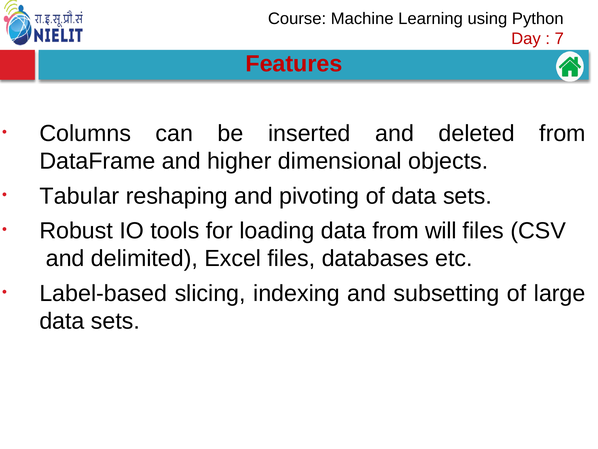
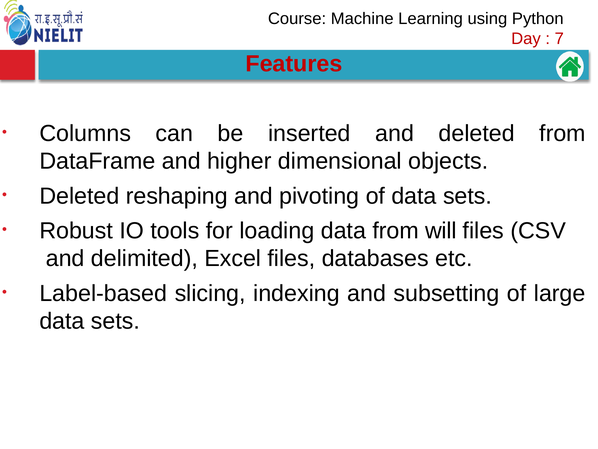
Tabular: Tabular -> Deleted (79, 196)
